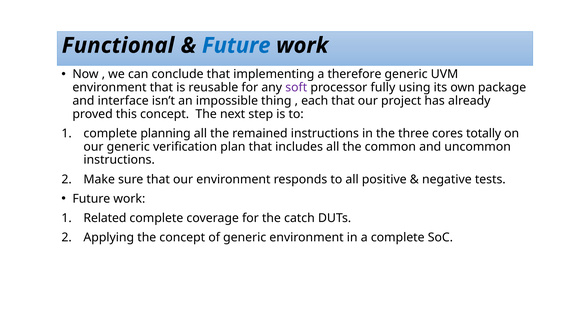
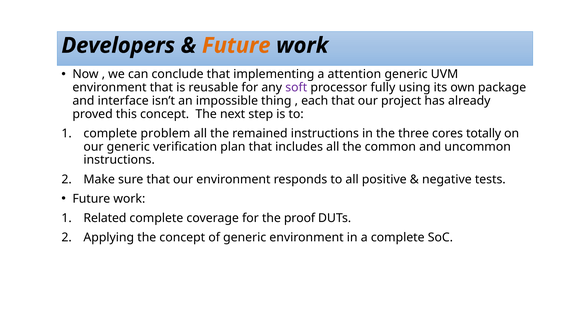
Functional: Functional -> Developers (118, 45)
Future colour: blue -> orange (236, 45)
therefore: therefore -> attention (354, 74)
planning: planning -> problem (165, 133)
catch: catch -> proof (300, 218)
